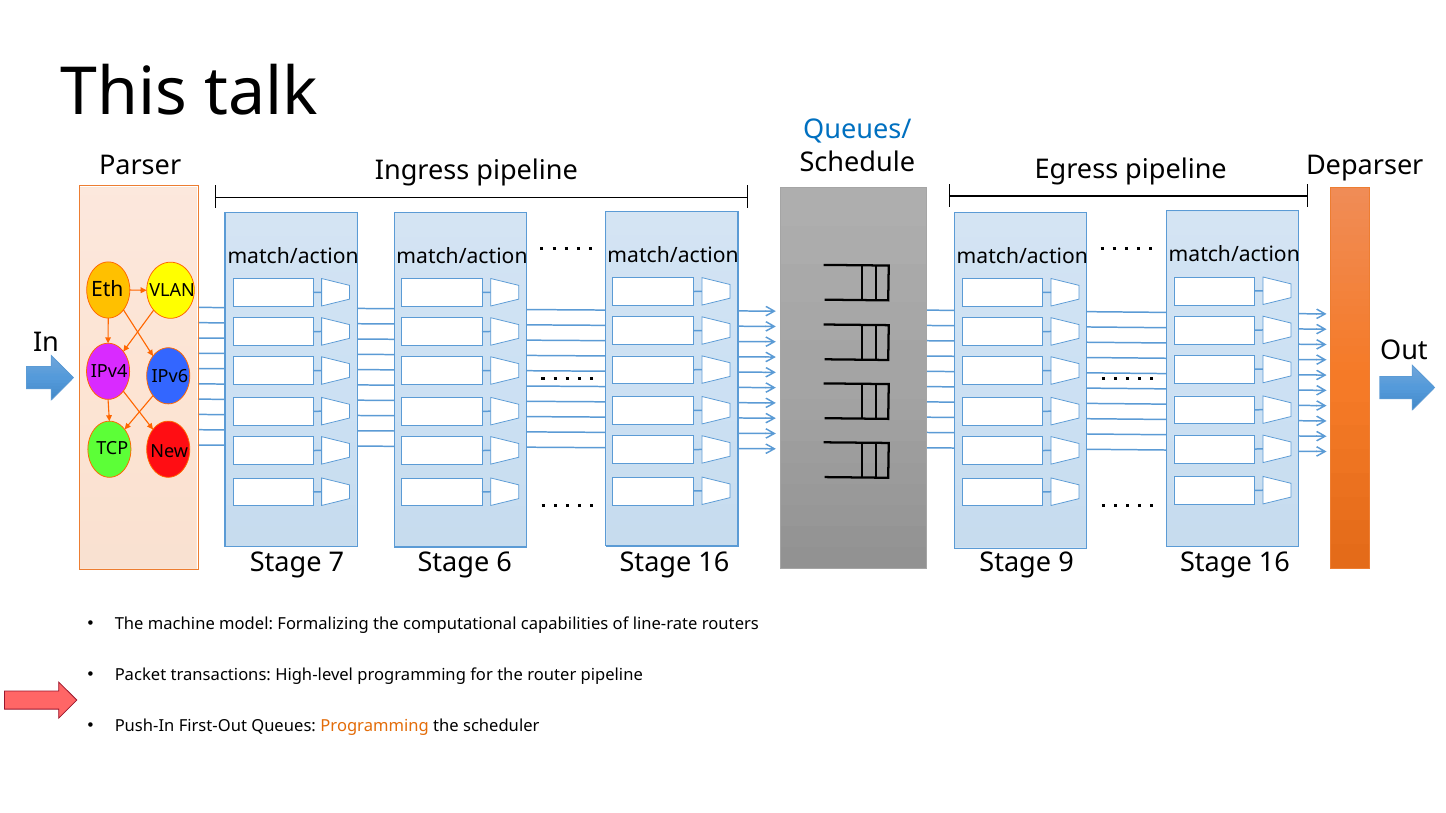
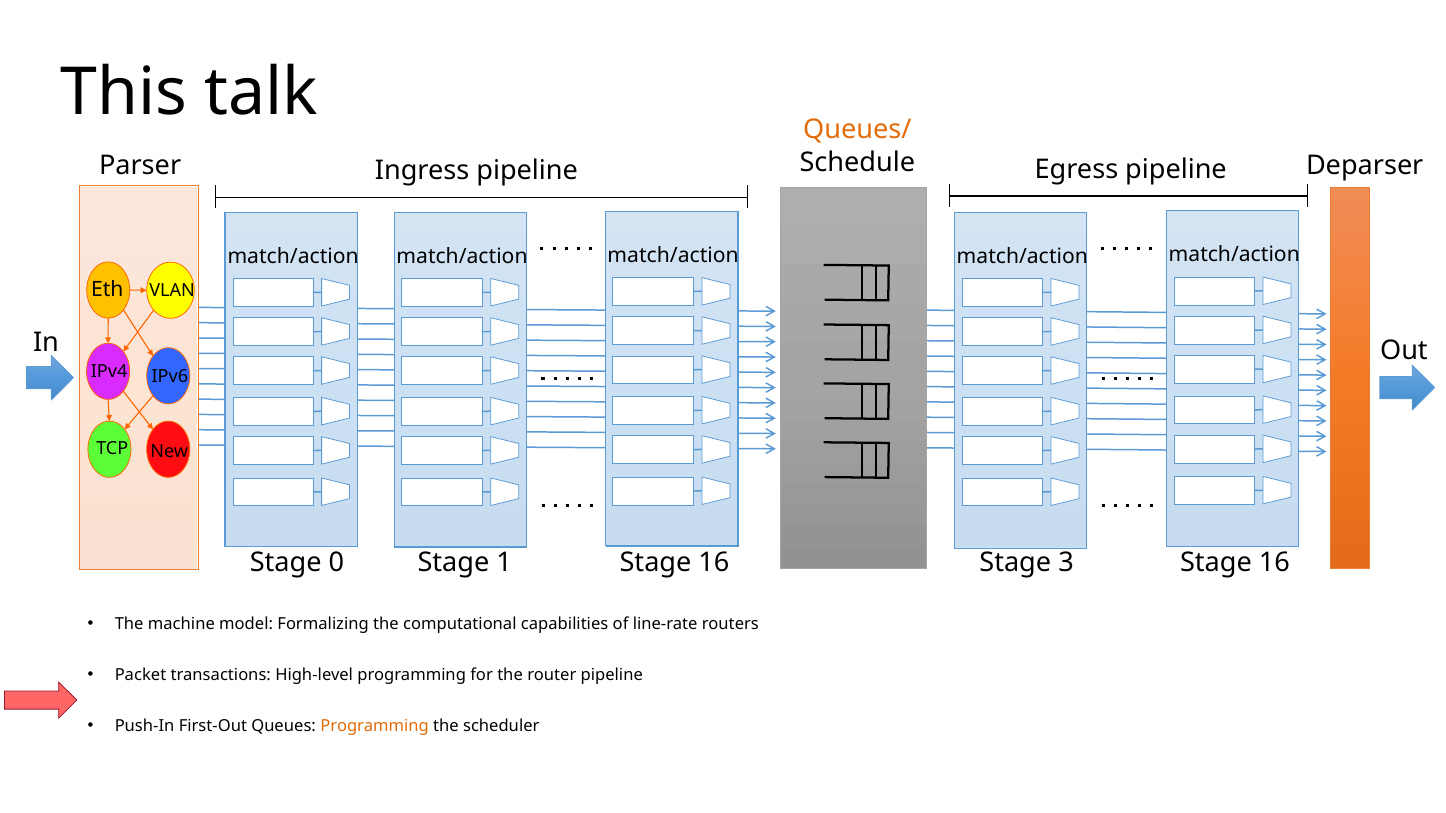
Queues/ colour: blue -> orange (857, 130)
7: 7 -> 0 (336, 562)
6: 6 -> 1 (504, 562)
9: 9 -> 3 (1066, 562)
